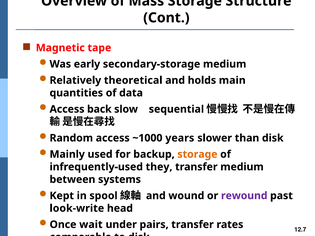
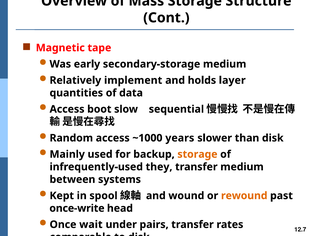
theoretical: theoretical -> implement (133, 80)
main: main -> layer (232, 80)
back: back -> boot (99, 109)
rewound colour: purple -> orange (244, 196)
look-write: look-write -> once-write (77, 209)
